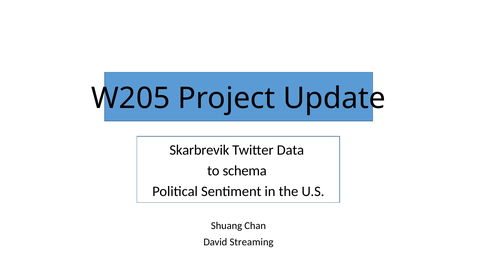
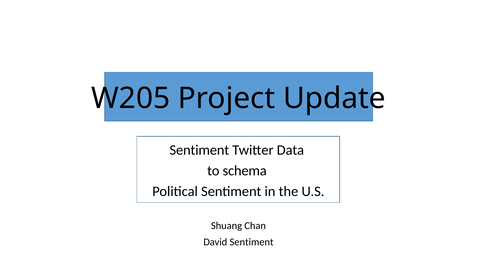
Skarbrevik: Skarbrevik -> Sentiment (199, 150)
David Streaming: Streaming -> Sentiment (252, 242)
